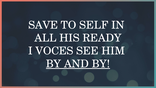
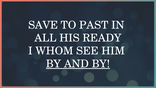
SELF: SELF -> PAST (94, 25)
VOCES: VOCES -> WHOM (54, 51)
